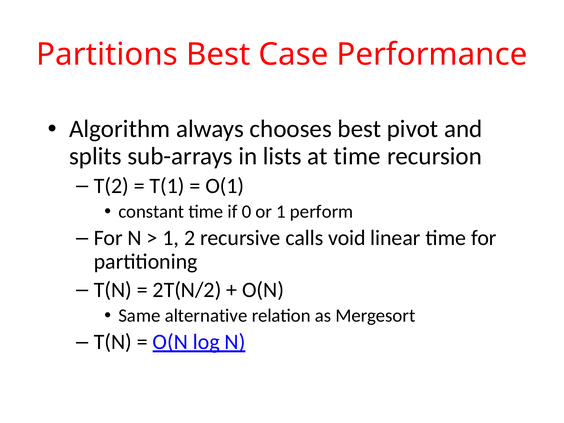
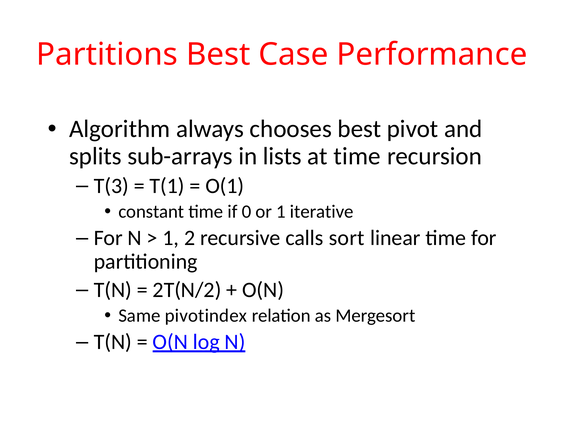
T(2: T(2 -> T(3 (111, 186)
perform: perform -> iterative (322, 212)
void: void -> sort (347, 238)
alternative: alternative -> pivotindex (206, 316)
